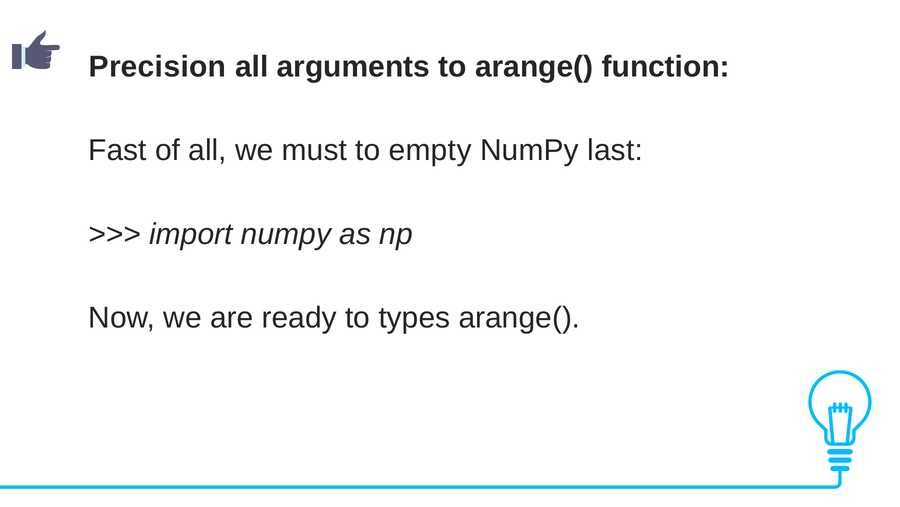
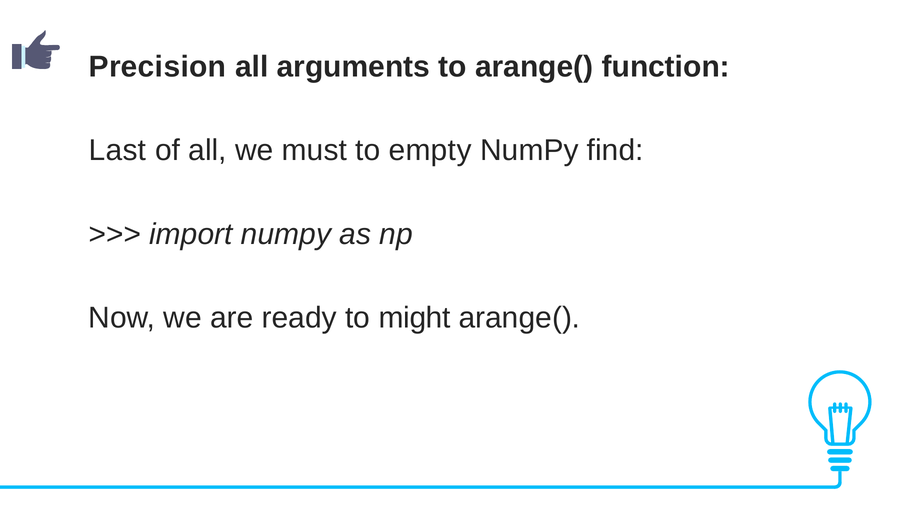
Fast: Fast -> Last (117, 150)
last: last -> find (615, 150)
types: types -> might (415, 317)
